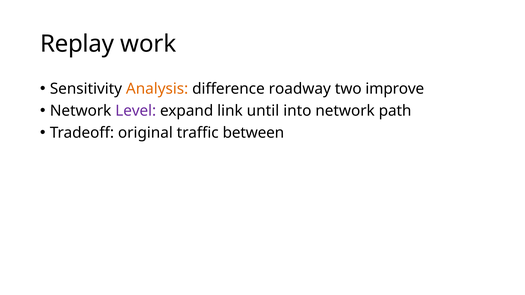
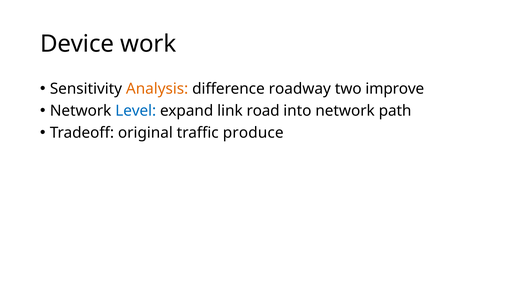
Replay: Replay -> Device (77, 44)
Level colour: purple -> blue (136, 111)
until: until -> road (263, 111)
between: between -> produce (253, 133)
